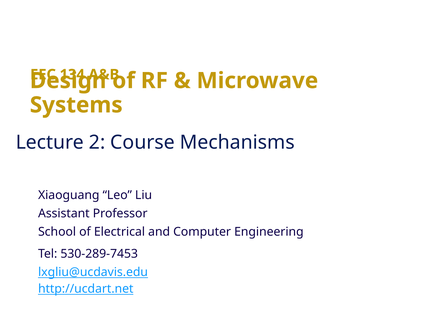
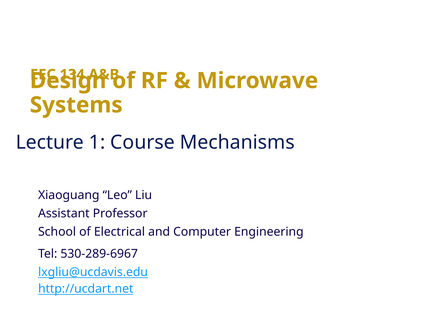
2: 2 -> 1 (97, 142)
530-289-7453: 530-289-7453 -> 530-289-6967 (99, 253)
